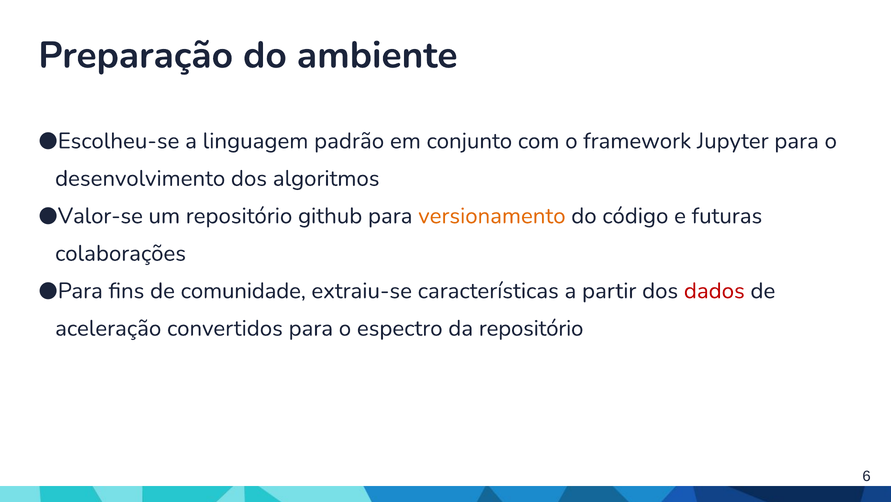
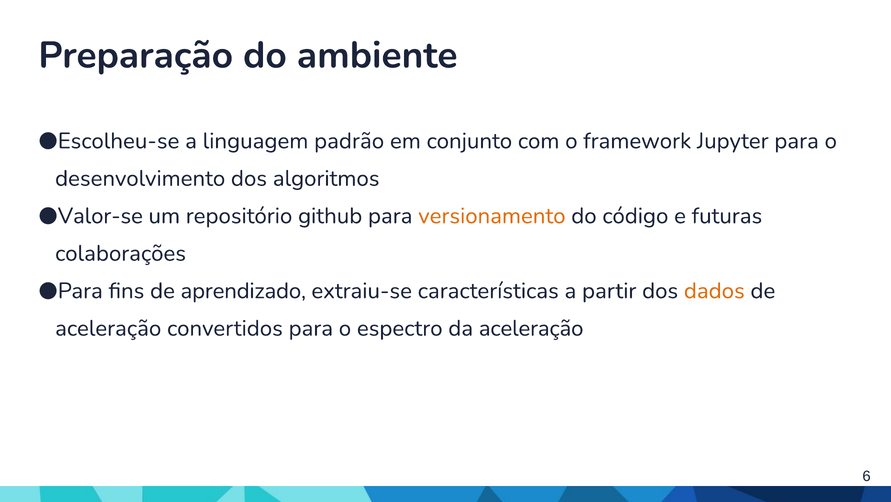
comunidade: comunidade -> aprendizado (243, 290)
dados colour: red -> orange (714, 290)
da repositório: repositório -> aceleração (531, 328)
